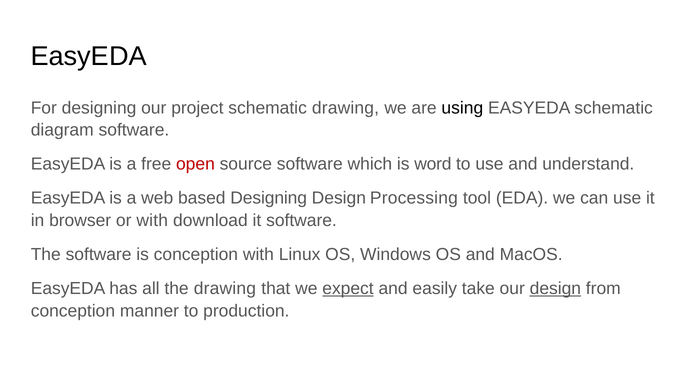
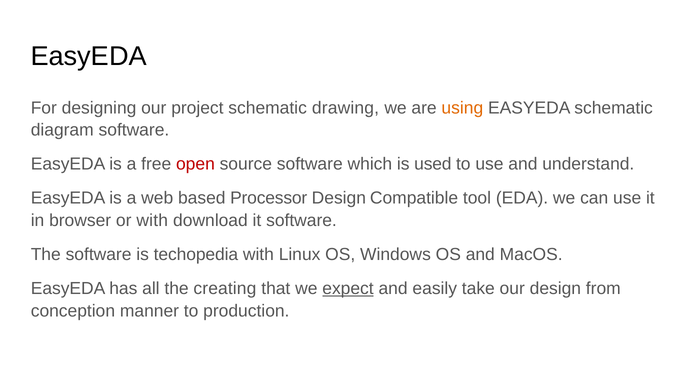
using colour: black -> orange (462, 108)
word: word -> used (433, 164)
based Designing: Designing -> Processor (269, 199)
Processing: Processing -> Compatible (414, 199)
is conception: conception -> techopedia (196, 255)
the drawing: drawing -> creating (225, 289)
design underline: present -> none (555, 289)
